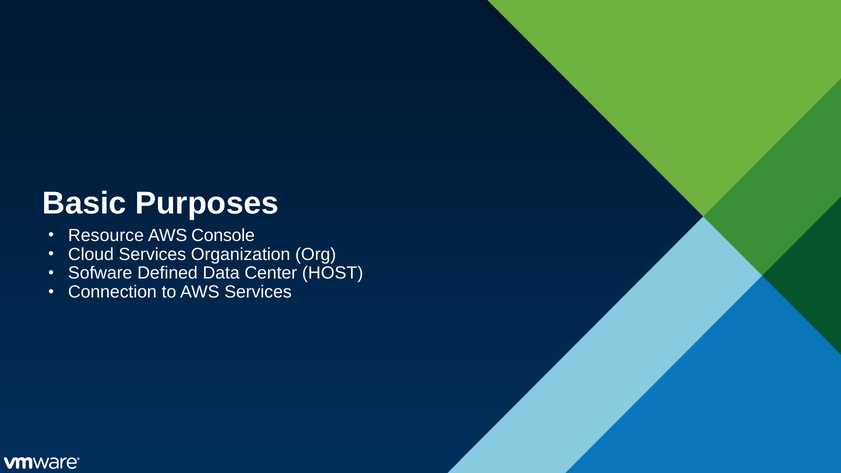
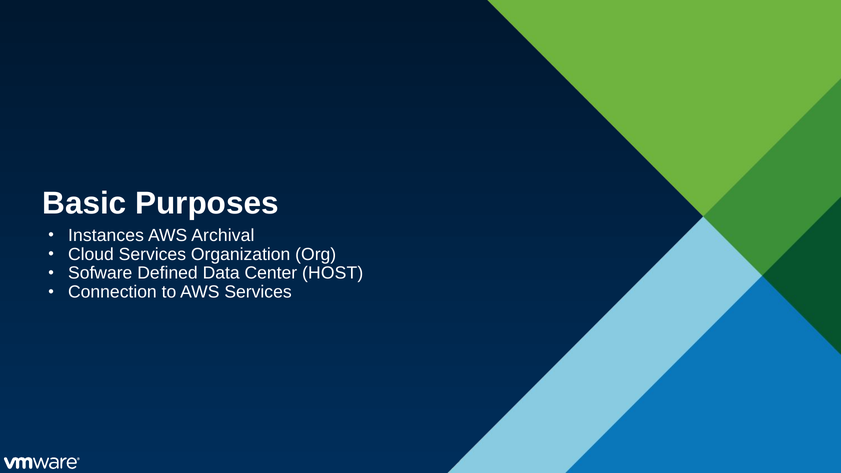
Resource: Resource -> Instances (106, 235)
Console: Console -> Archival (223, 235)
